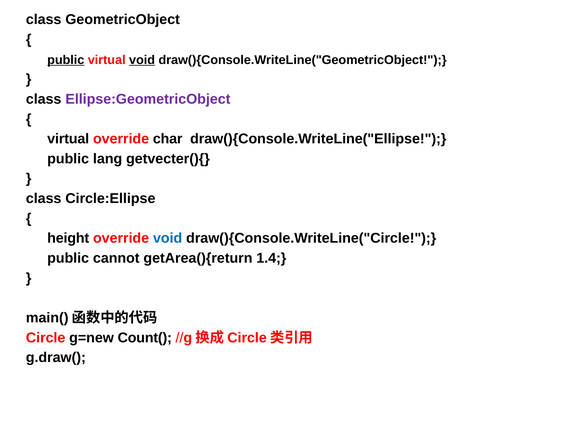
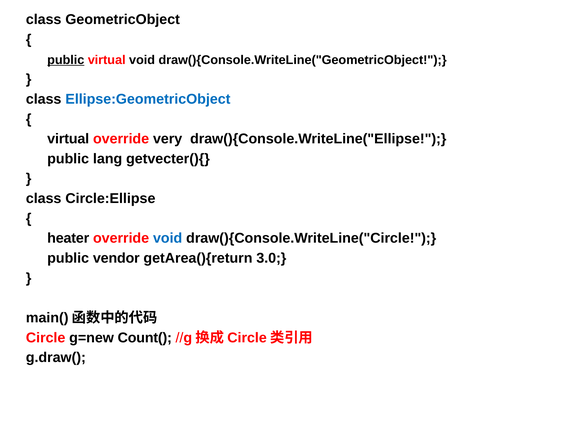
void underline: present -> none (142, 60)
Ellipse:GeometricObject colour: purple -> blue (148, 99)
char: char -> very (168, 139)
height: height -> heater (68, 239)
cannot: cannot -> vendor (116, 259)
1.4: 1.4 -> 3.0 (271, 259)
